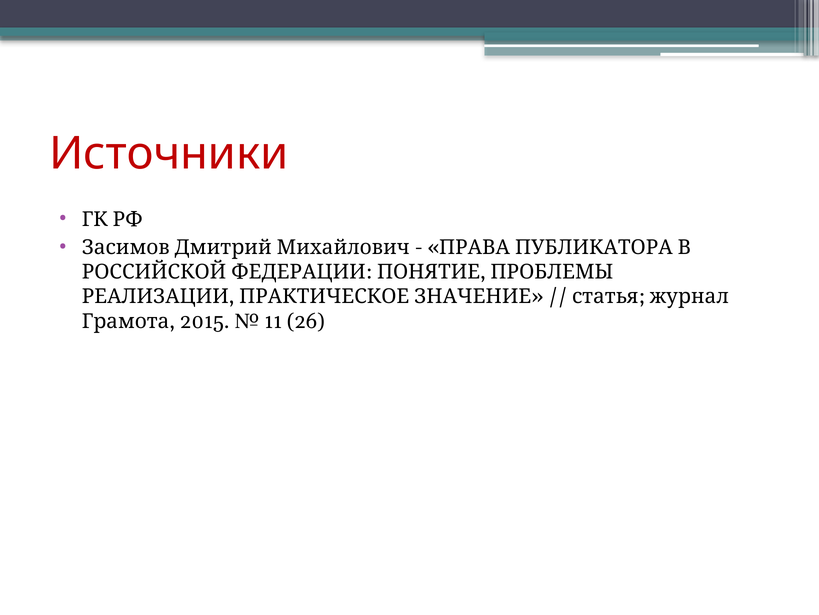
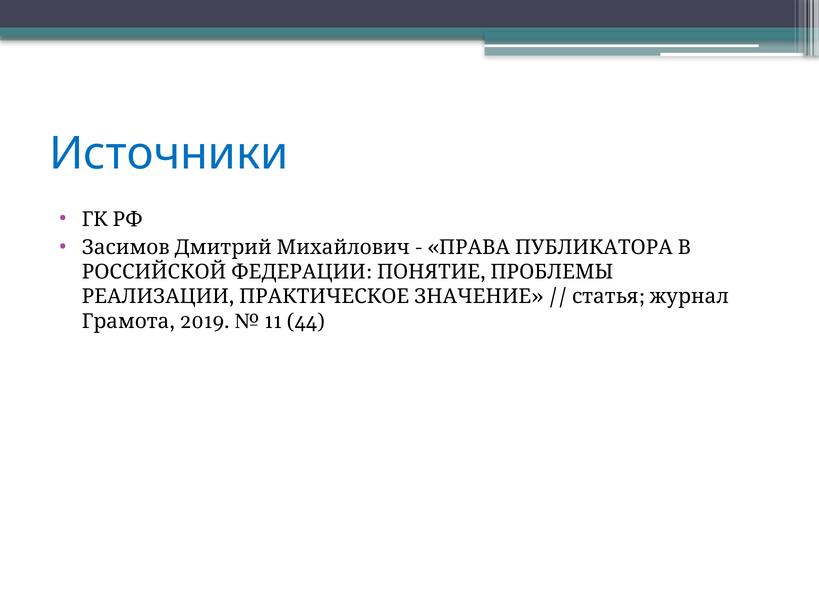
Источники colour: red -> blue (169, 153)
2015: 2015 -> 2019 (205, 321)
26: 26 -> 44 (306, 321)
